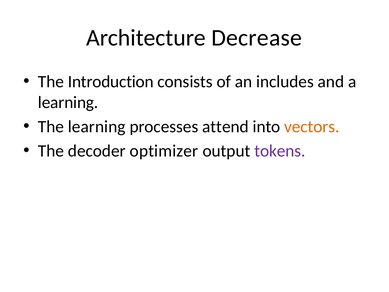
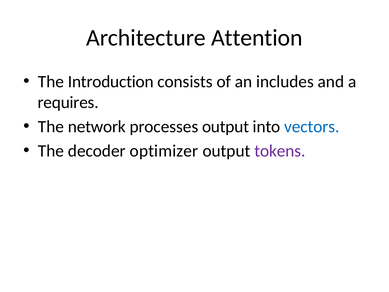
Decrease: Decrease -> Attention (257, 38)
learning: learning -> requires (68, 102)
The learning: learning -> network (97, 127)
processes attend: attend -> output (226, 127)
vectors colour: orange -> blue (312, 127)
